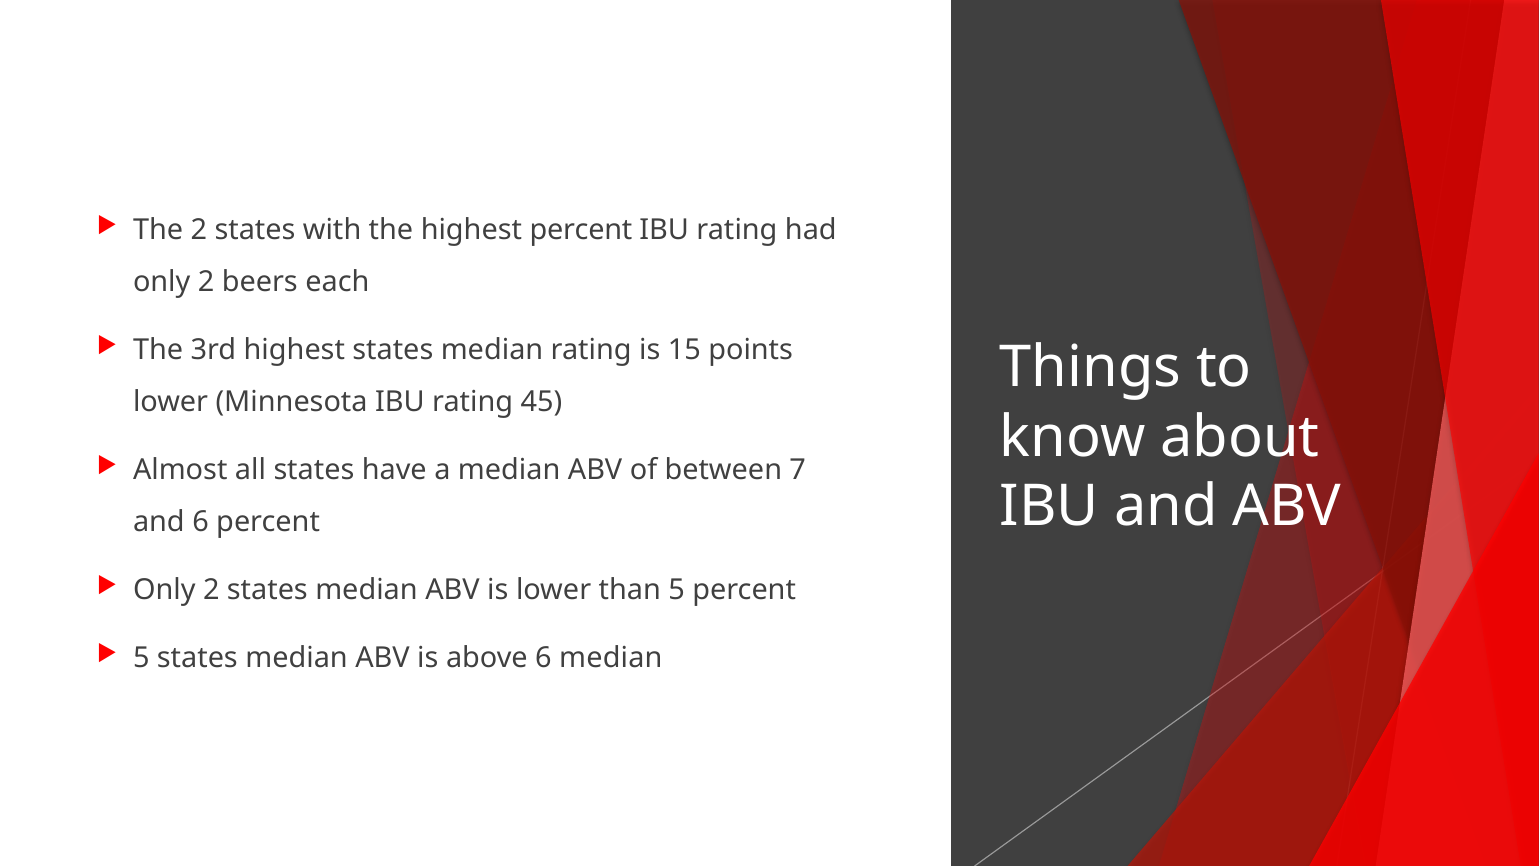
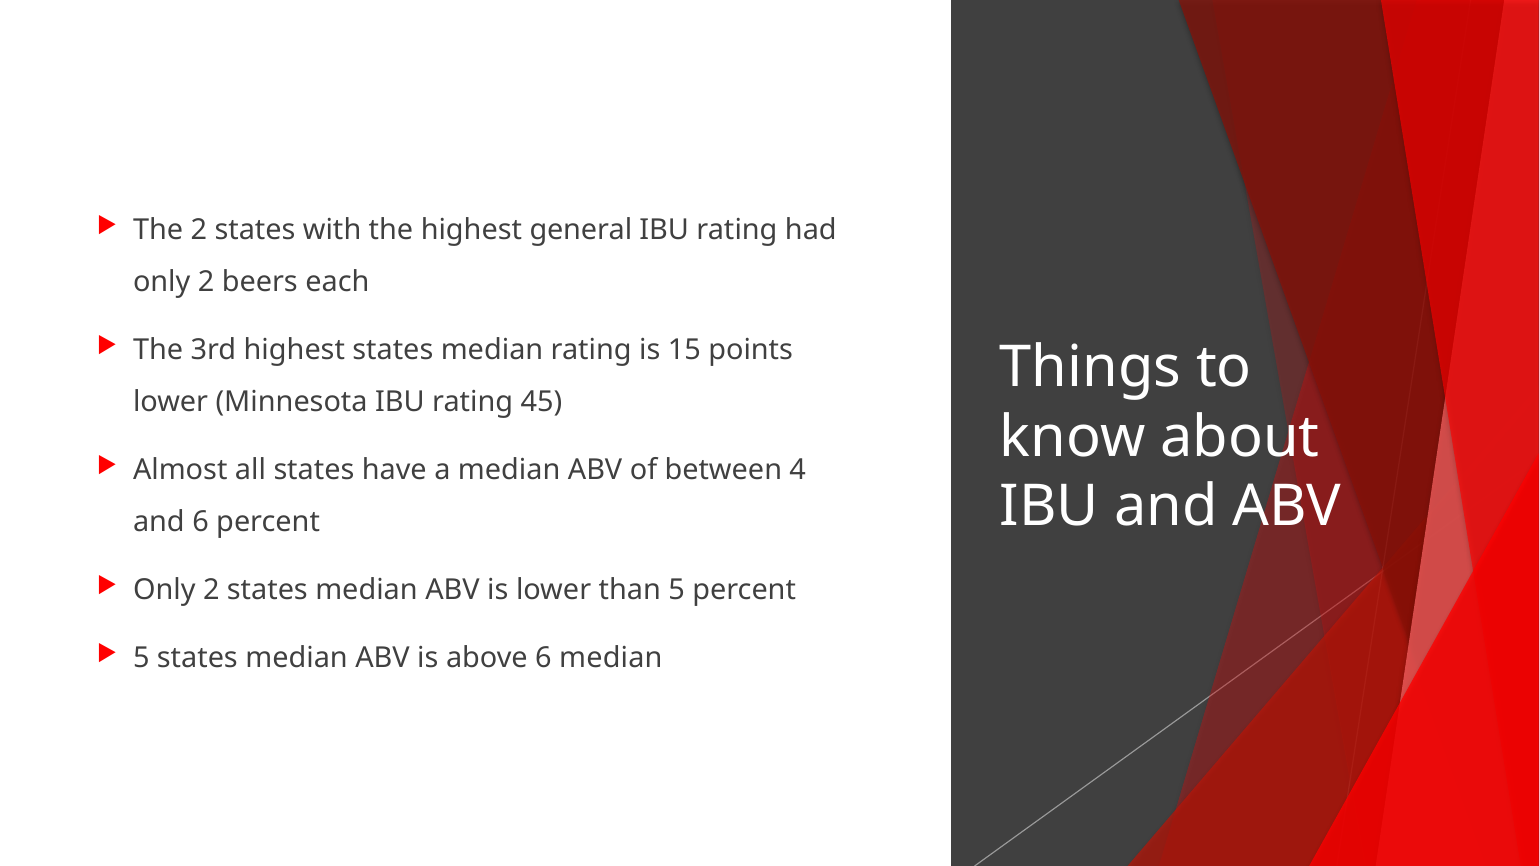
highest percent: percent -> general (581, 230)
7: 7 -> 4 (798, 469)
